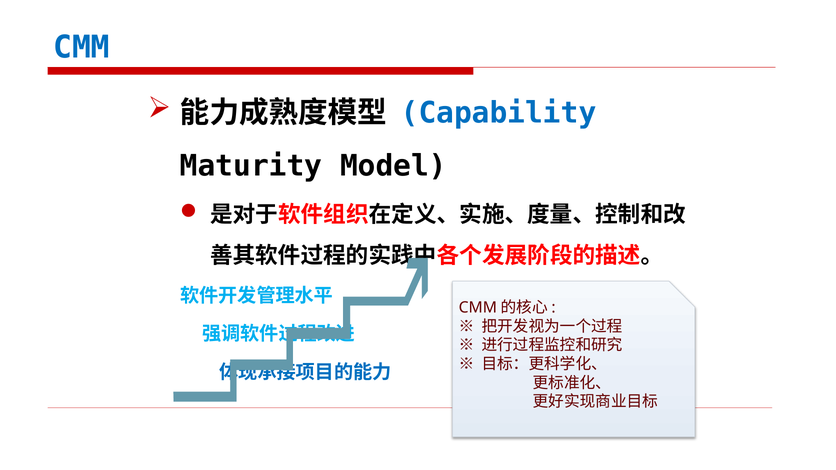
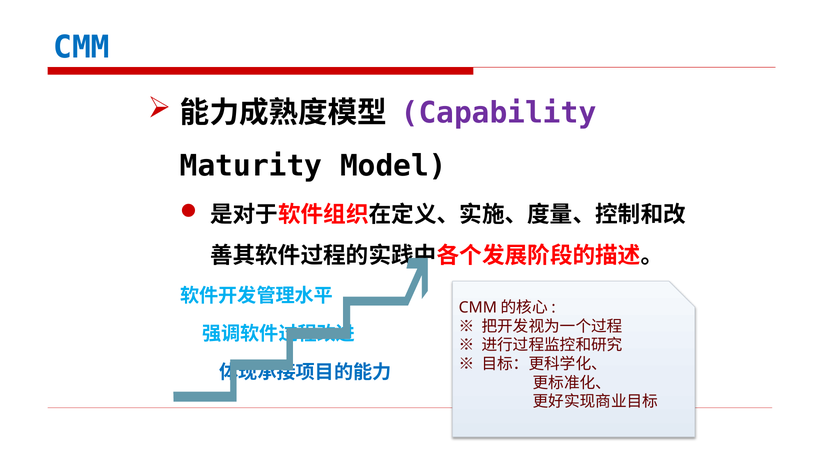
Capability colour: blue -> purple (499, 113)
